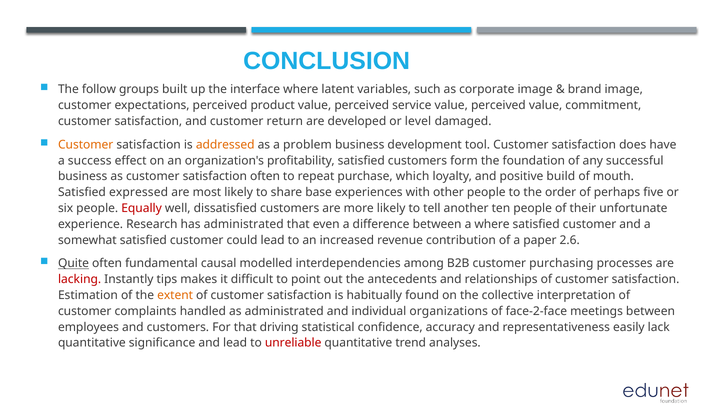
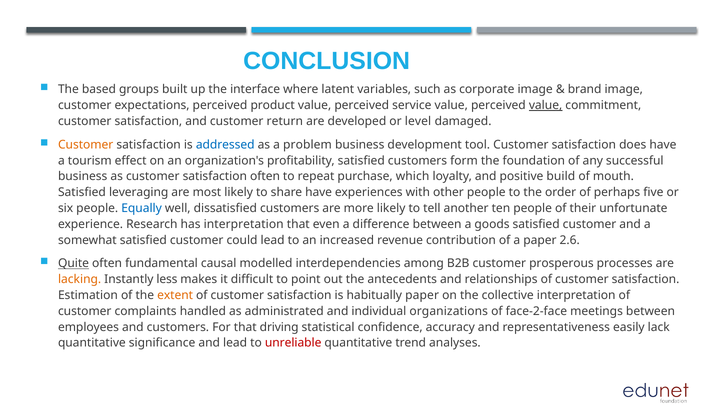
follow: follow -> based (99, 89)
value underline: none -> present (546, 105)
addressed colour: orange -> blue (225, 145)
success: success -> tourism (90, 160)
expressed: expressed -> leveraging (139, 192)
share base: base -> have (319, 192)
Equally colour: red -> blue (142, 208)
has administrated: administrated -> interpretation (244, 224)
a where: where -> goods (492, 224)
purchasing: purchasing -> prosperous (561, 263)
lacking colour: red -> orange (80, 279)
tips: tips -> less (167, 279)
habitually found: found -> paper (422, 295)
